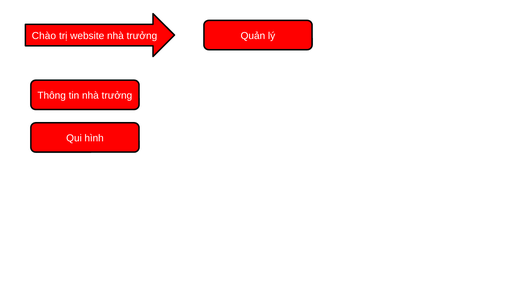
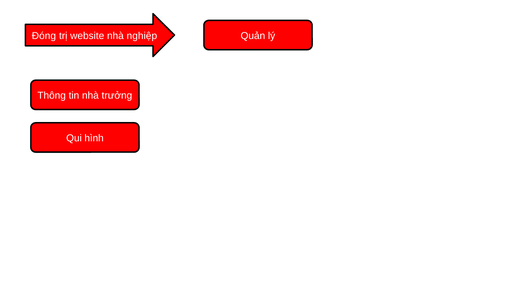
Chào: Chào -> Đóng (44, 36)
website nhà trưởng: trưởng -> nghiệp (142, 36)
